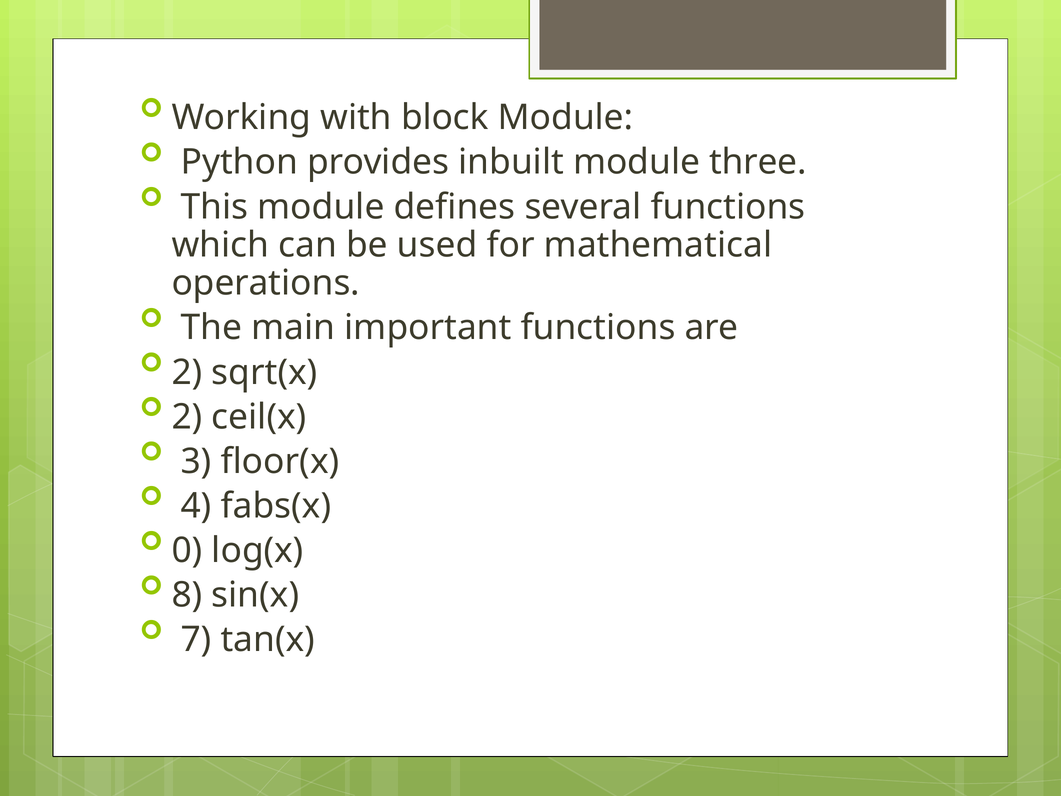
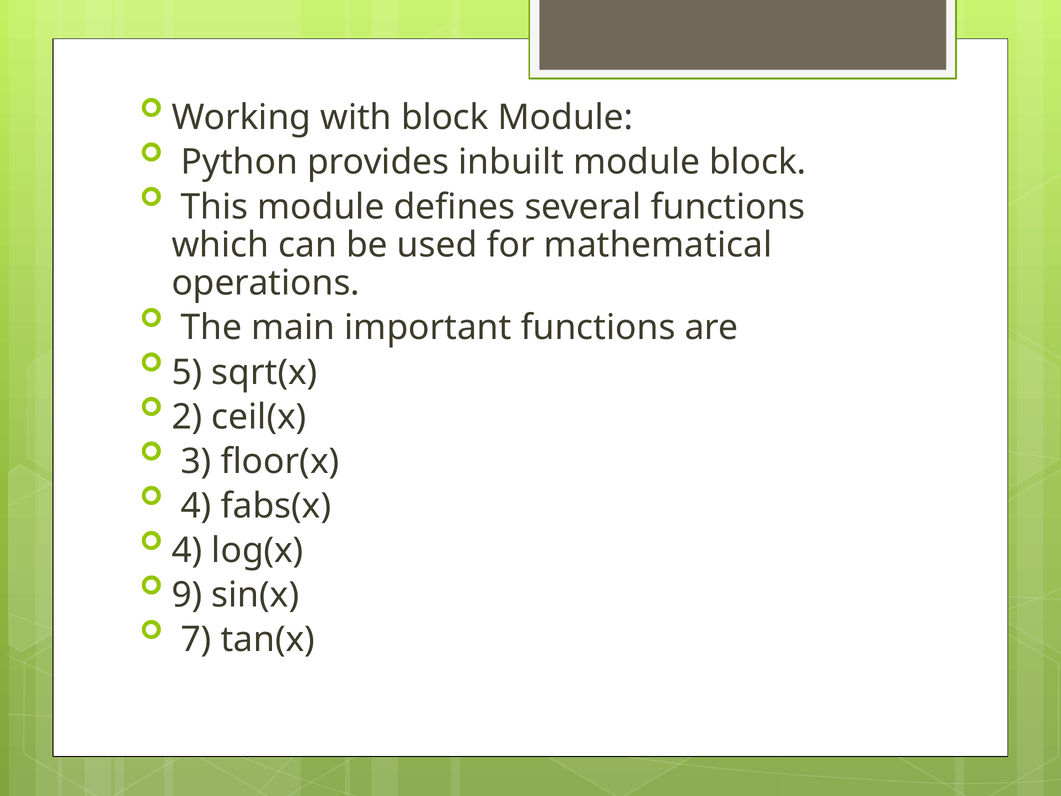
module three: three -> block (758, 162)
2: 2 -> 5 (187, 372)
0: 0 -> 4 (187, 550)
8: 8 -> 9 (187, 595)
